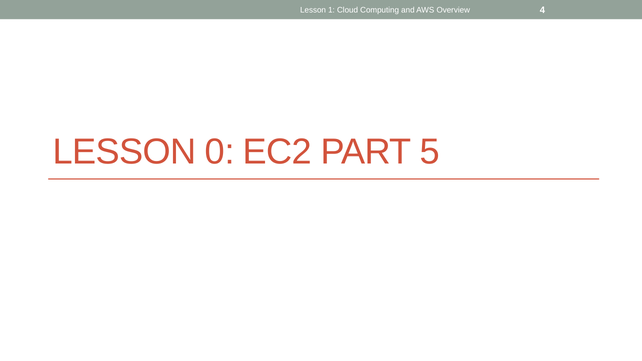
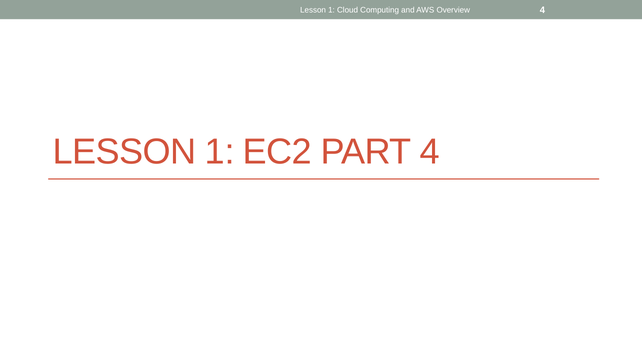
0: 0 -> 1 (220, 152)
PART 5: 5 -> 4 (430, 152)
